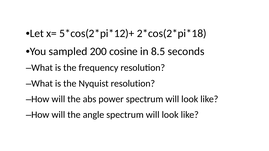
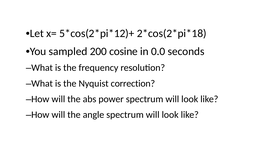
8.5: 8.5 -> 0.0 (158, 52)
Nyquist resolution: resolution -> correction (133, 84)
